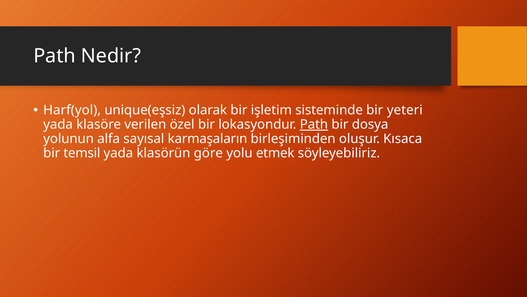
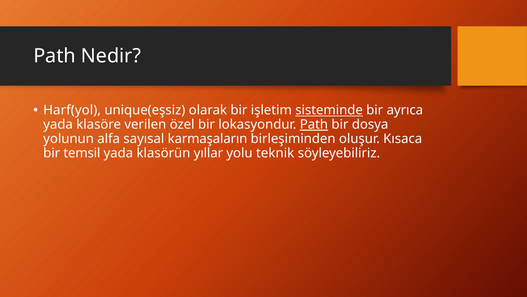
sisteminde underline: none -> present (329, 110)
yeteri: yeteri -> ayrıca (405, 110)
göre: göre -> yıllar (208, 153)
etmek: etmek -> teknik (275, 153)
